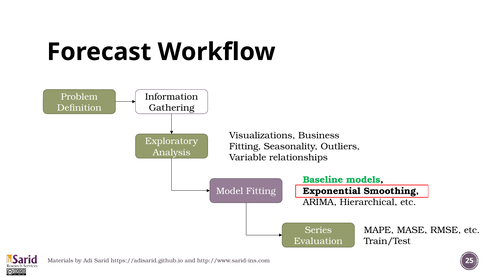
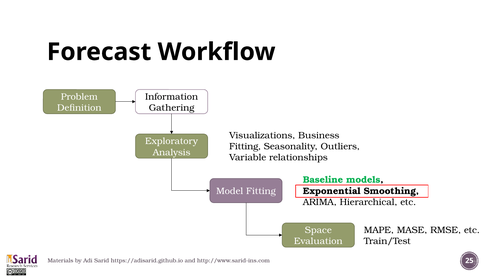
Series: Series -> Space (318, 230)
